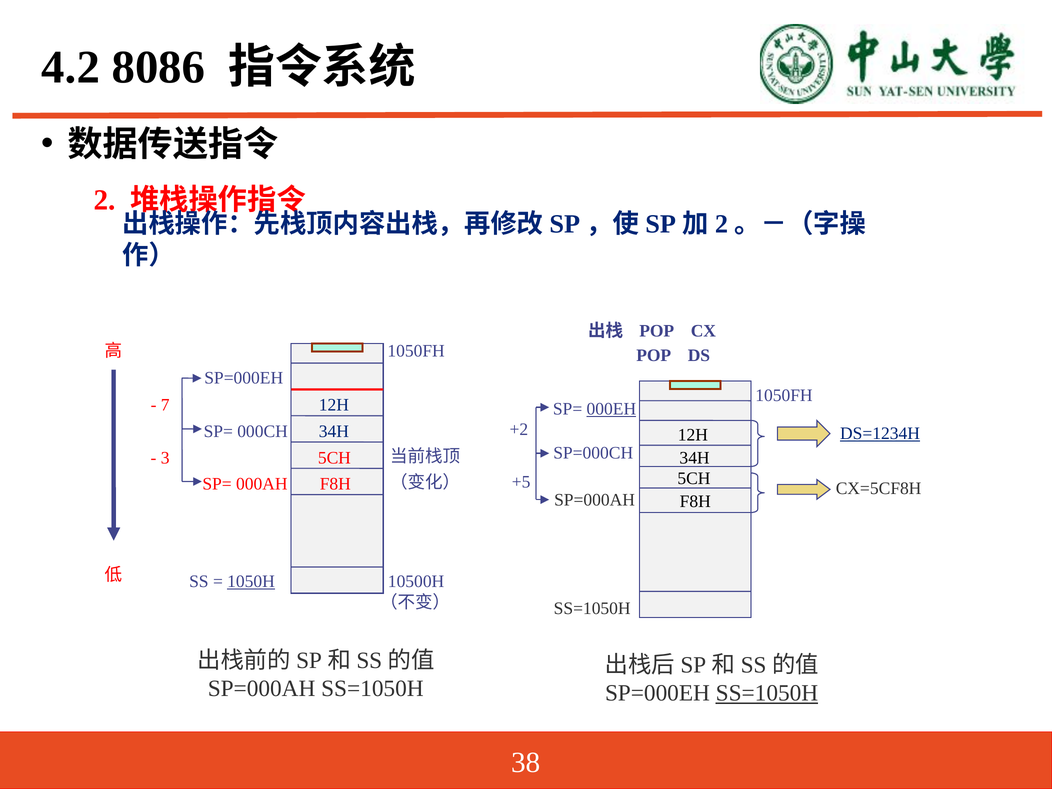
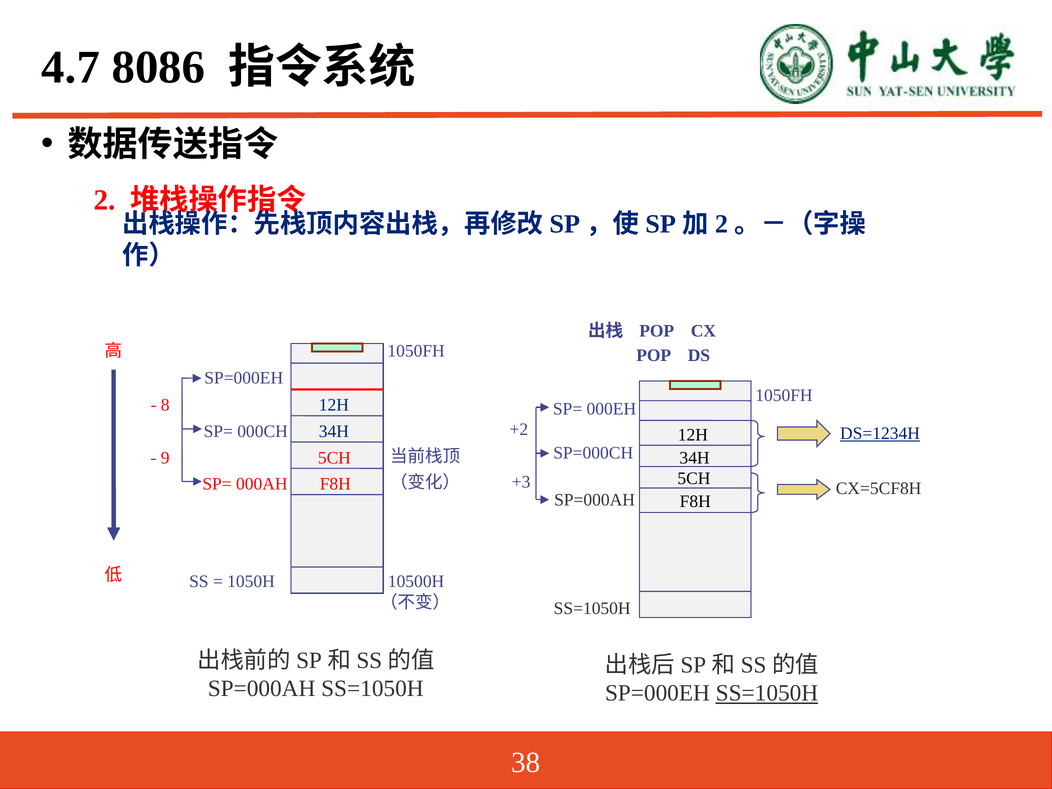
4.2: 4.2 -> 4.7 (71, 67)
7: 7 -> 8 (165, 405)
000EH underline: present -> none (611, 409)
3: 3 -> 9 (165, 458)
+5: +5 -> +3 (521, 482)
1050H underline: present -> none (251, 581)
